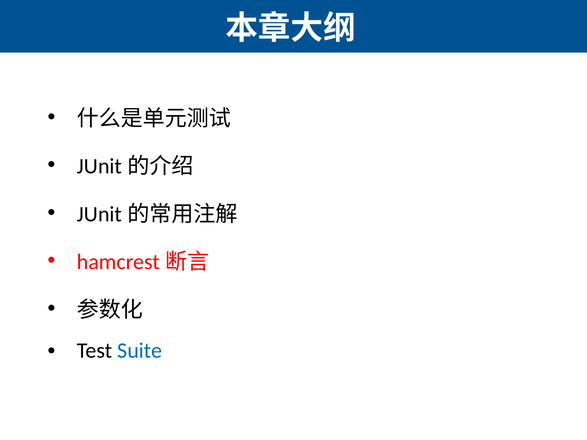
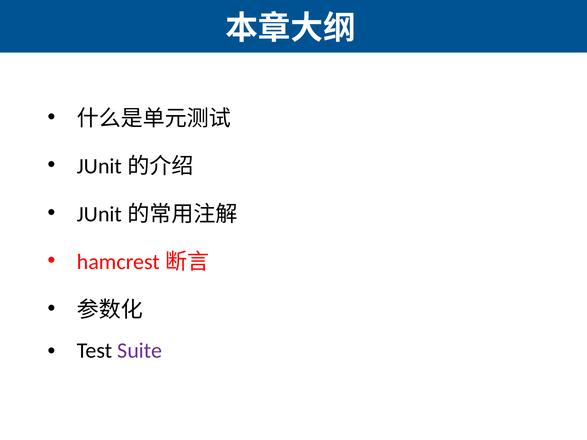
Suite colour: blue -> purple (140, 351)
